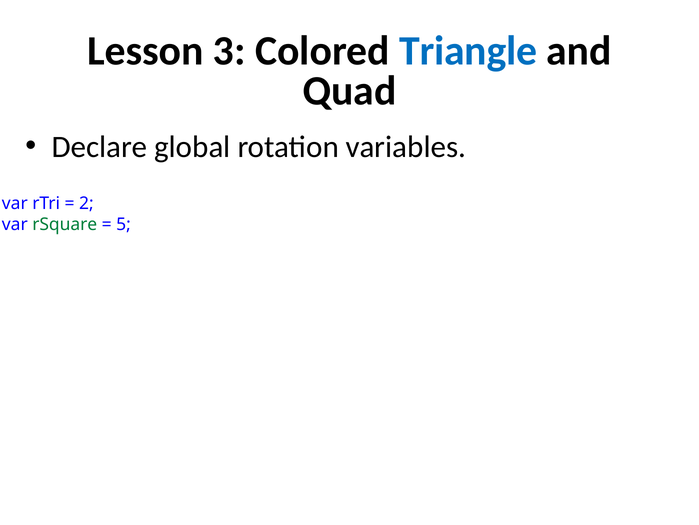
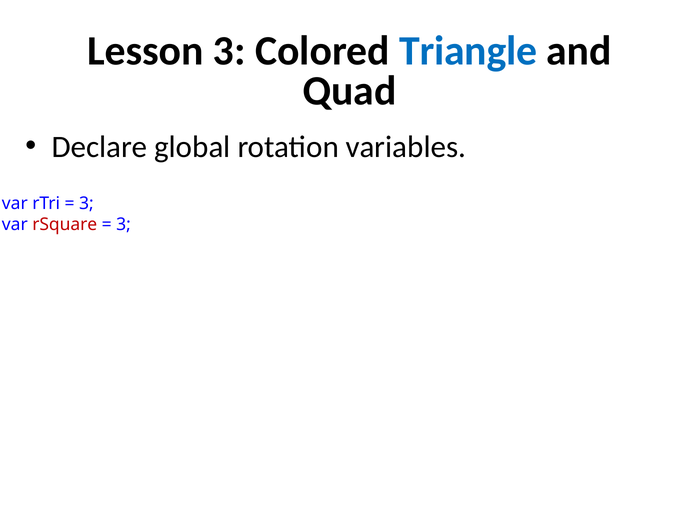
2: 2 -> 3 (86, 203)
rSquare colour: green -> red (65, 224)
5: 5 -> 3 (124, 224)
